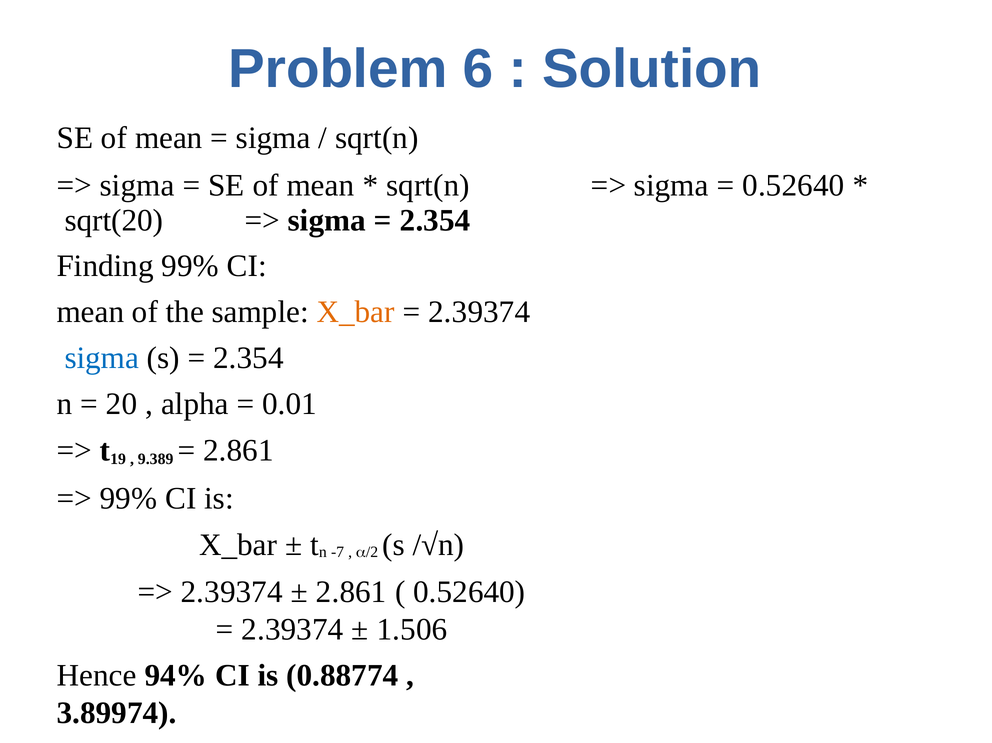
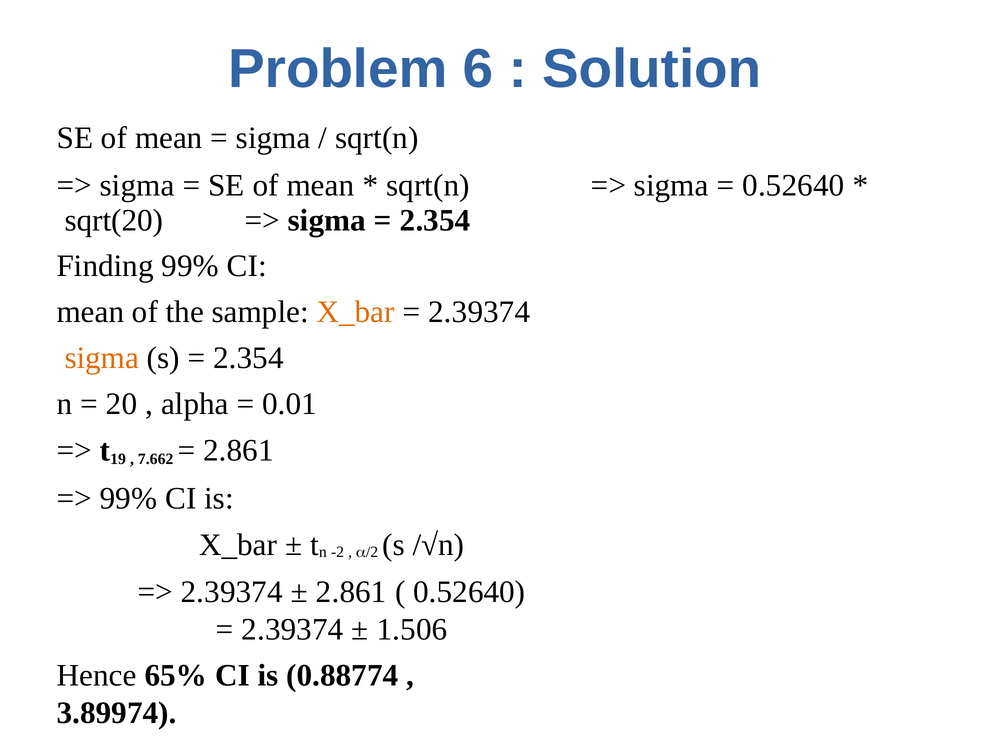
sigma colour: blue -> orange (102, 358)
9.389: 9.389 -> 7.662 (156, 459)
-7: -7 -> -2 (338, 552)
94%: 94% -> 65% (176, 676)
